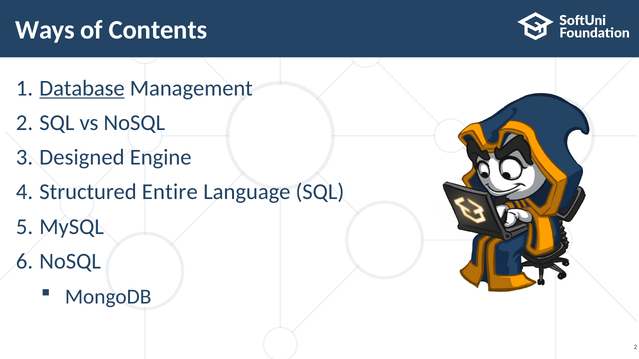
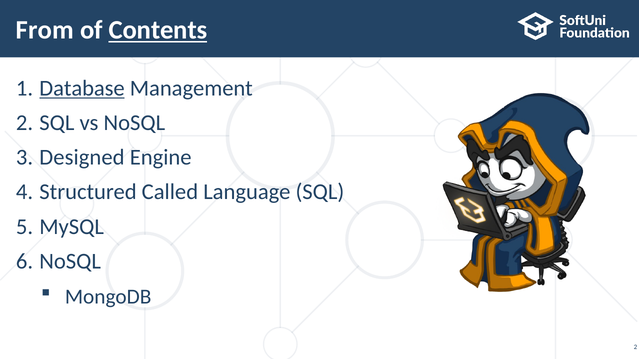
Ways: Ways -> From (45, 30)
Contents underline: none -> present (158, 30)
Entire: Entire -> Called (170, 192)
